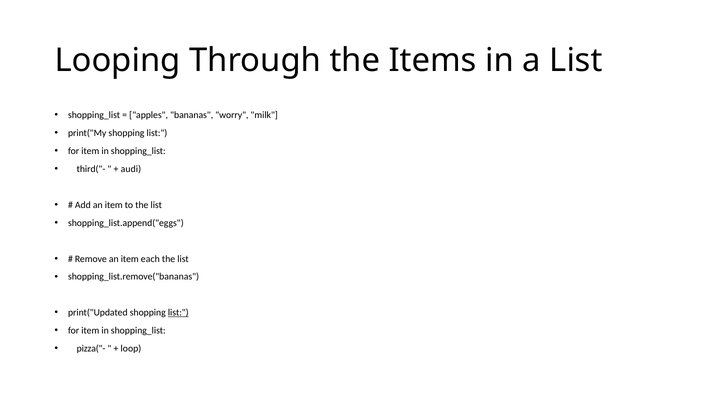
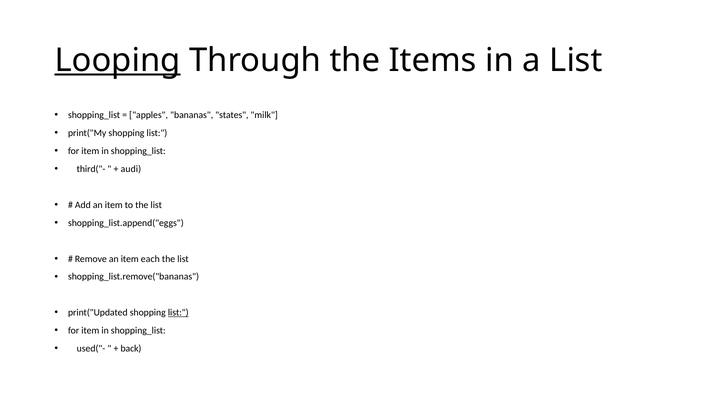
Looping underline: none -> present (118, 60)
worry: worry -> states (232, 115)
pizza("-: pizza("- -> used("- (91, 348)
loop: loop -> back (131, 348)
